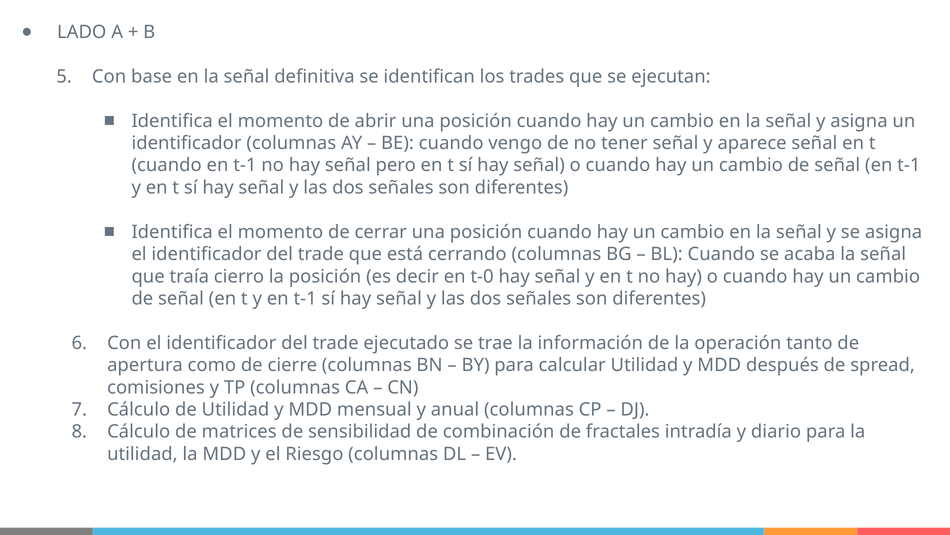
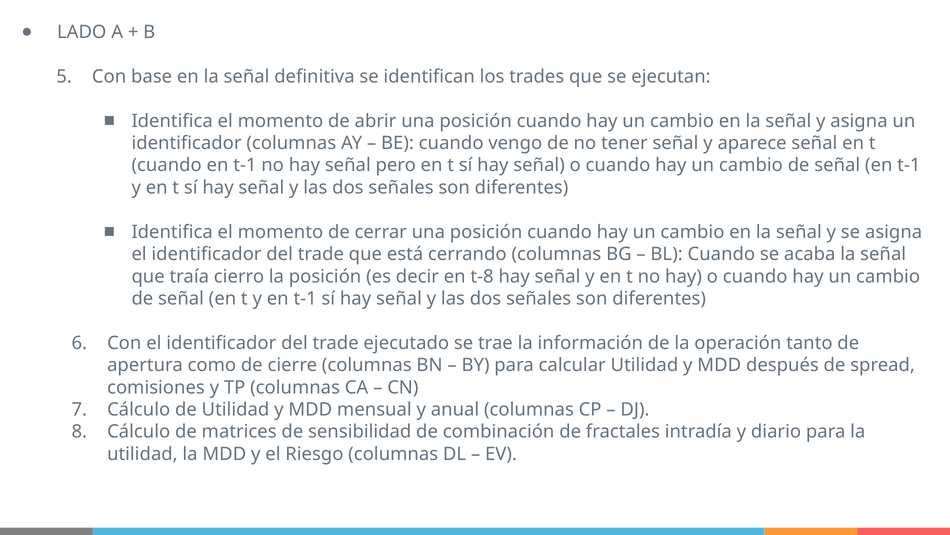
t-0: t-0 -> t-8 (482, 276)
